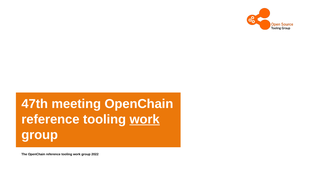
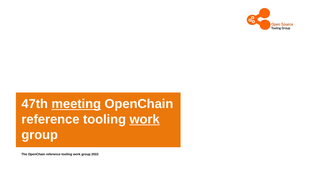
meeting underline: none -> present (76, 104)
